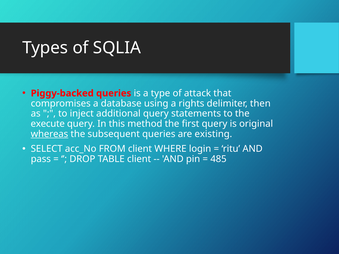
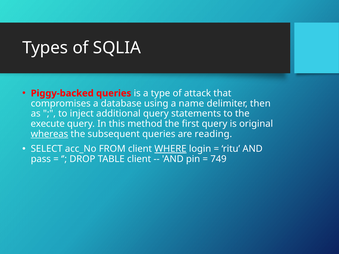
rights: rights -> name (191, 104)
existing: existing -> reading (213, 134)
WHERE underline: none -> present (170, 149)
485: 485 -> 749 (218, 159)
